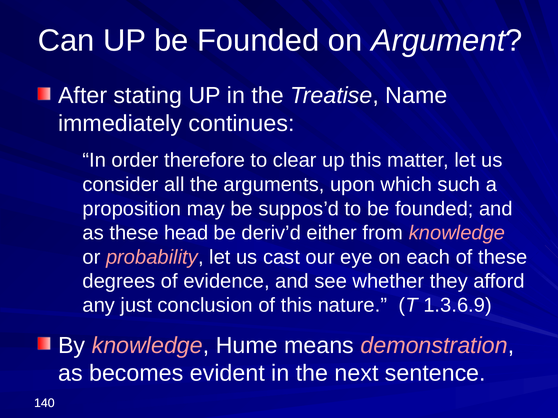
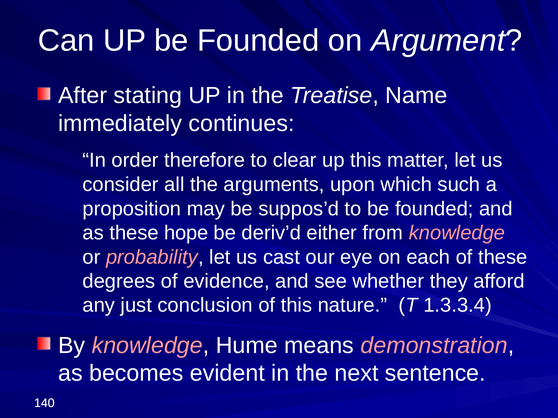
head: head -> hope (186, 233)
1.3.6.9: 1.3.6.9 -> 1.3.3.4 (458, 306)
